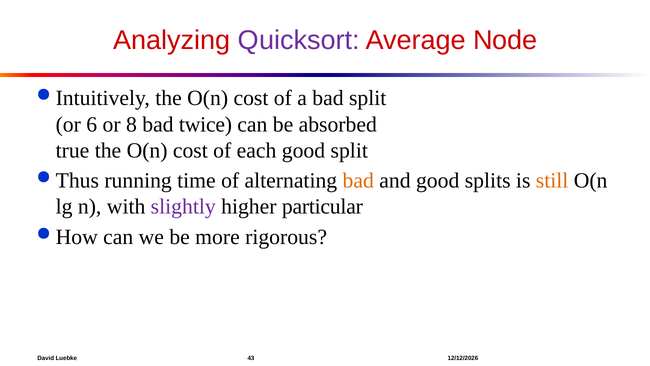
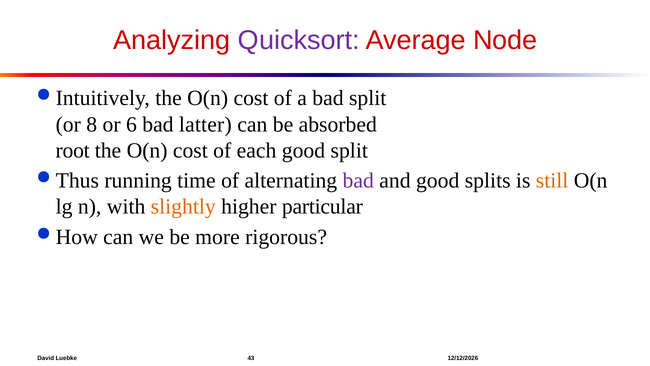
6: 6 -> 8 (92, 124)
8: 8 -> 6 (131, 124)
twice: twice -> latter (205, 124)
true: true -> root (73, 150)
bad colour: orange -> purple (358, 181)
slightly colour: purple -> orange (183, 207)
